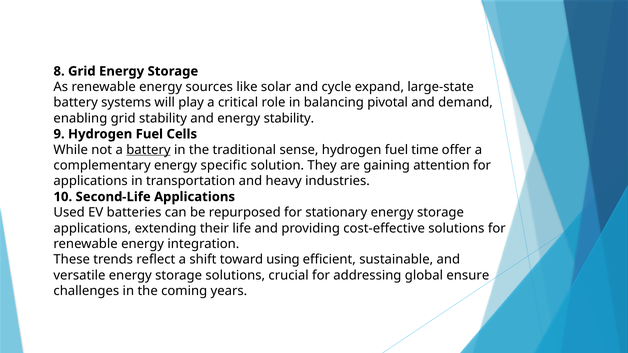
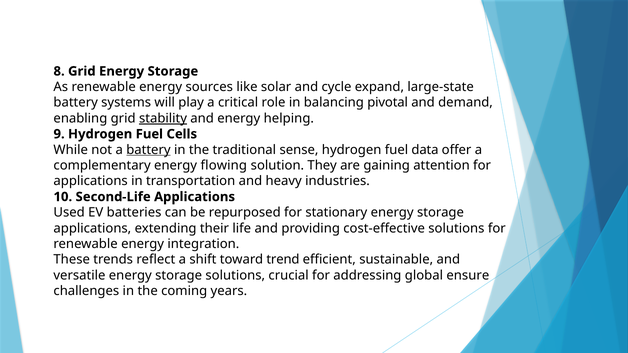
stability underline: none -> present (163, 118)
energy stability: stability -> helping (289, 118)
time: time -> data (425, 150)
specific: specific -> flowing (224, 166)
using: using -> trend (283, 260)
